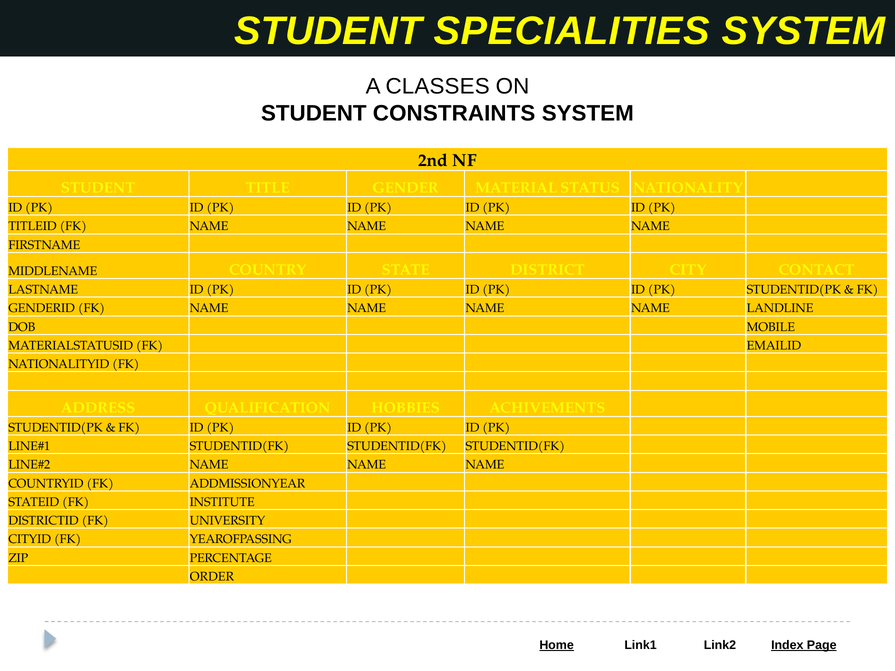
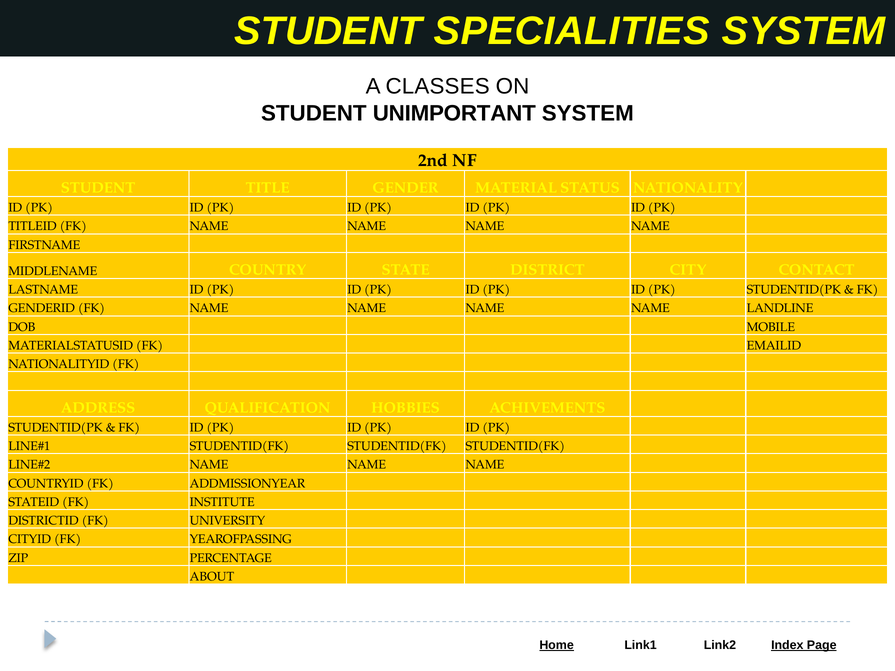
CONSTRAINTS: CONSTRAINTS -> UNIMPORTANT (454, 113)
ORDER: ORDER -> ABOUT (212, 577)
